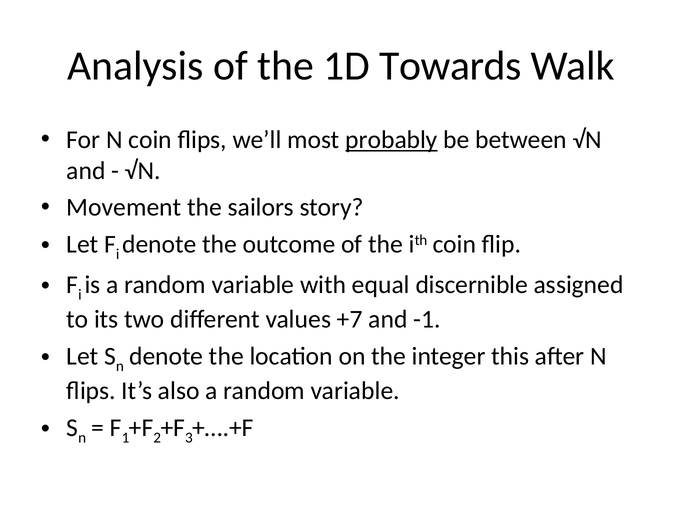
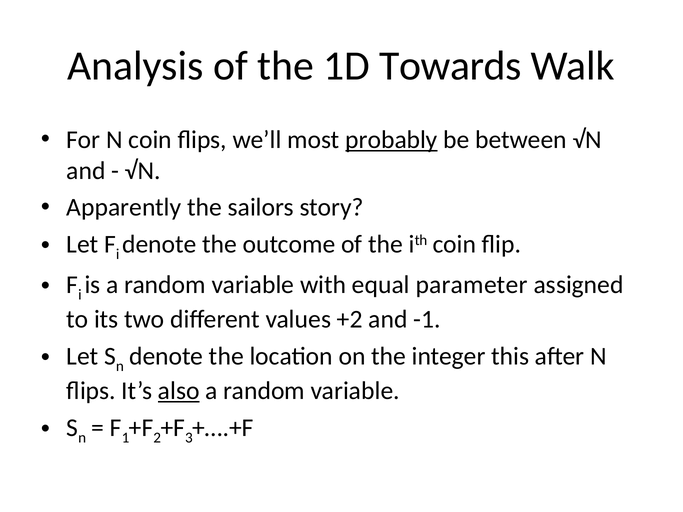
Movement: Movement -> Apparently (124, 208)
discernible: discernible -> parameter (472, 285)
+7: +7 -> +2 (350, 320)
also underline: none -> present (179, 391)
